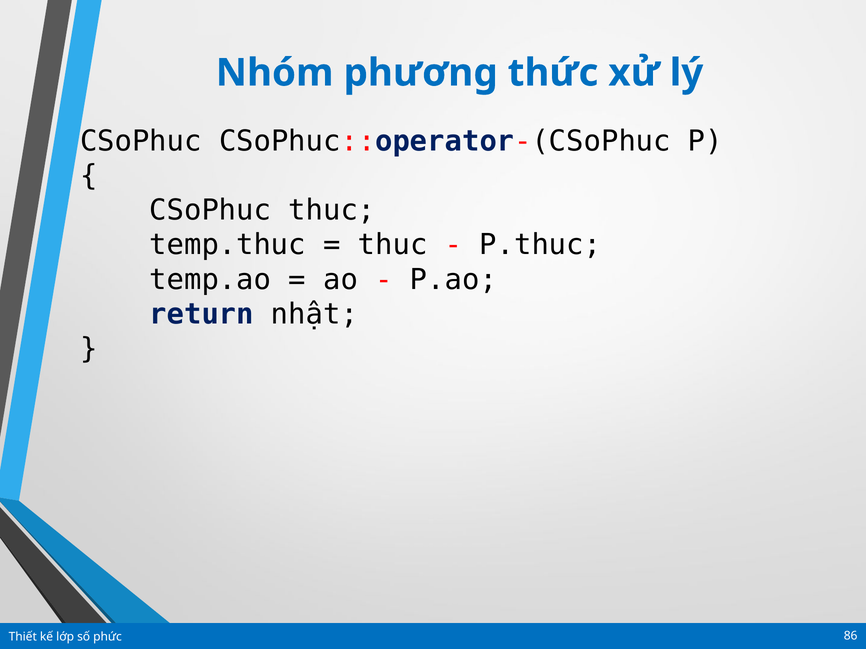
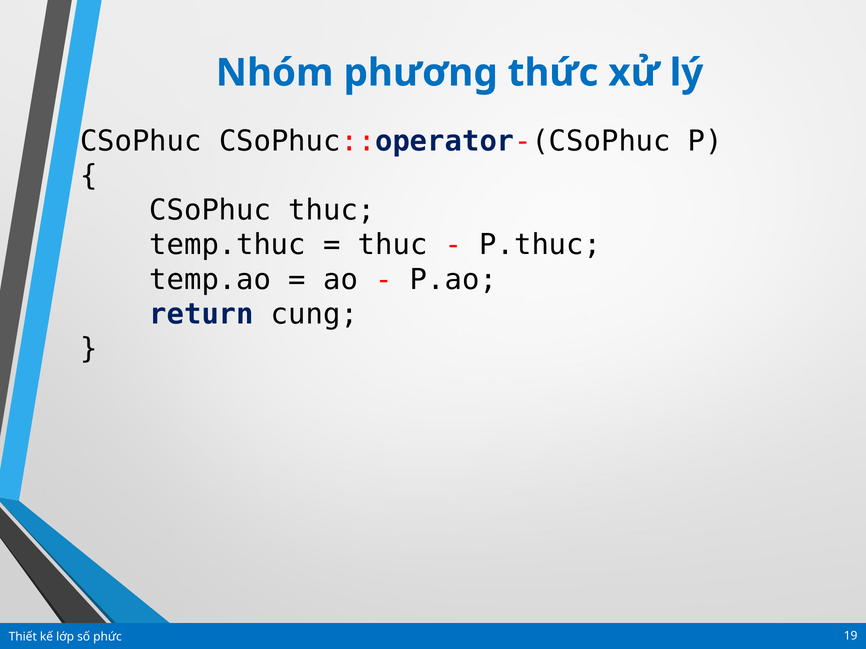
nhật: nhật -> cung (314, 314)
86: 86 -> 19 (851, 636)
